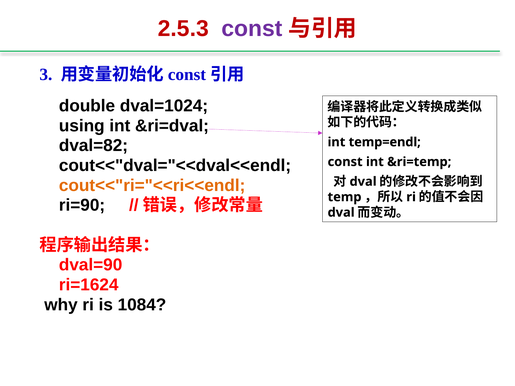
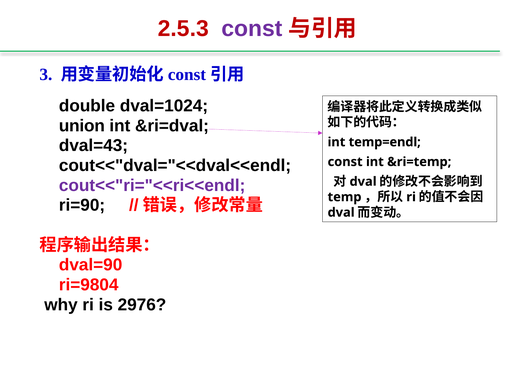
using: using -> union (82, 126)
dval=82: dval=82 -> dval=43 (93, 146)
cout<<"ri="<<ri<<endl colour: orange -> purple (152, 185)
ri=1624: ri=1624 -> ri=9804 (89, 285)
1084: 1084 -> 2976 (142, 305)
